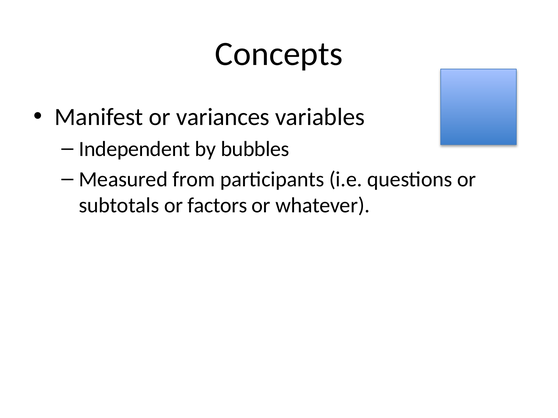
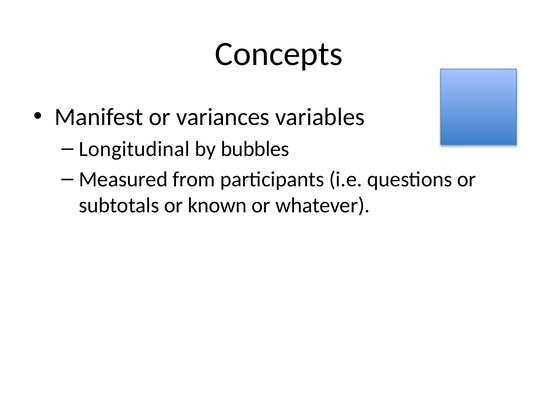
Independent: Independent -> Longitudinal (134, 149)
factors: factors -> known (217, 206)
